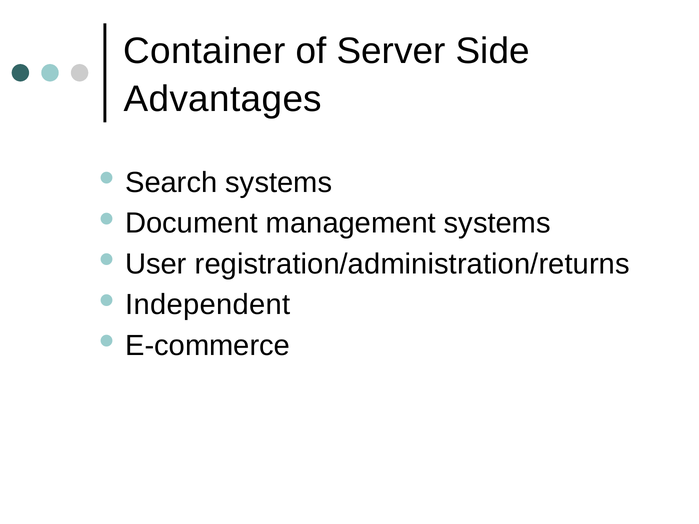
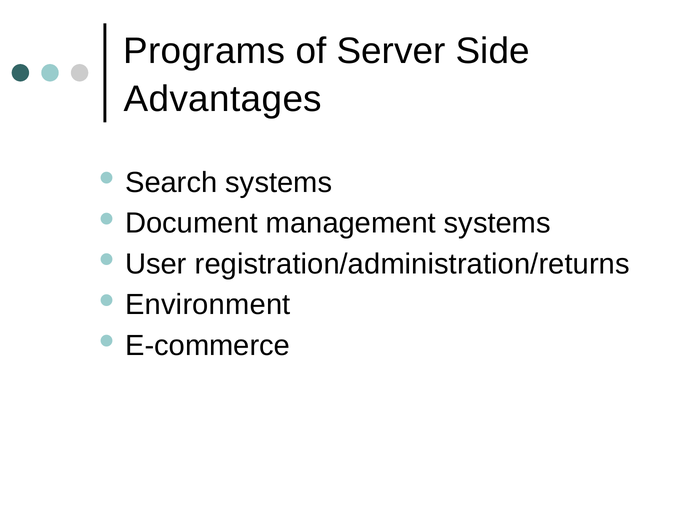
Container: Container -> Programs (204, 51)
Independent: Independent -> Environment (208, 305)
